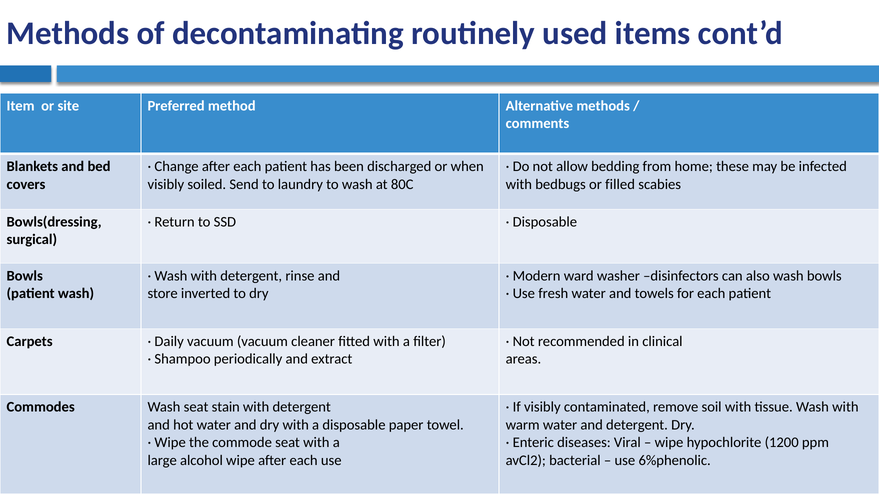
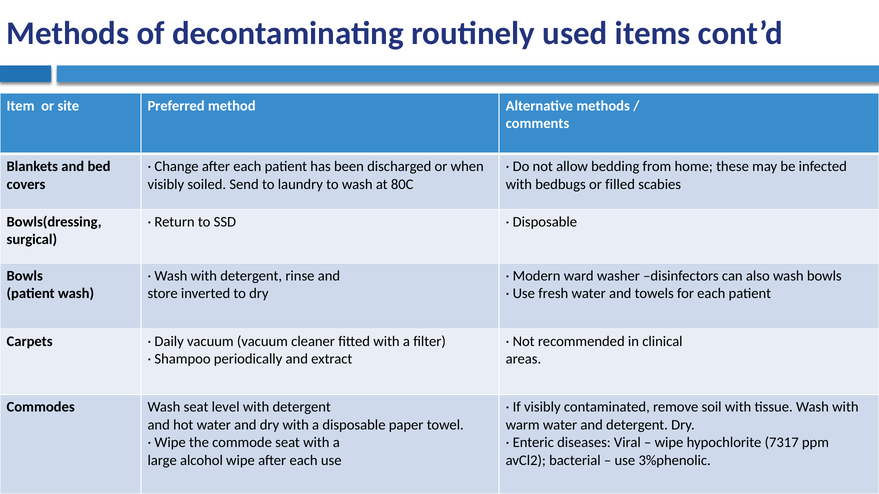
stain: stain -> level (226, 407)
1200: 1200 -> 7317 (782, 443)
6%phenolic: 6%phenolic -> 3%phenolic (675, 461)
